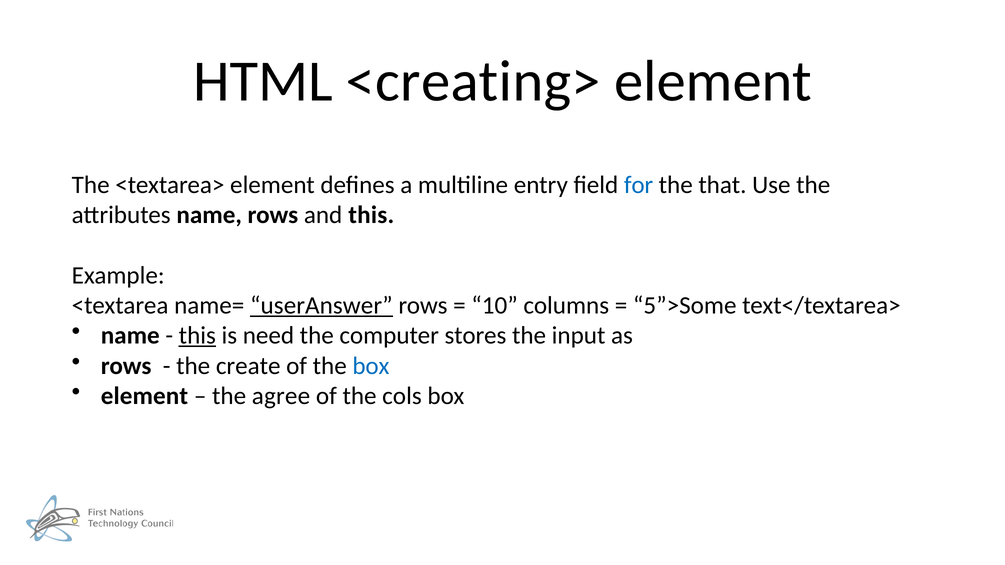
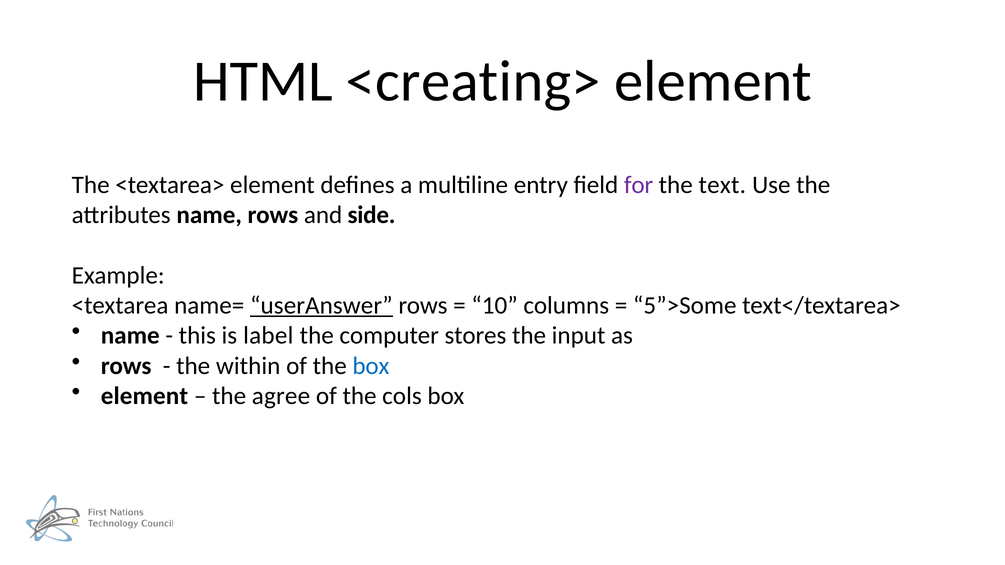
for colour: blue -> purple (639, 185)
that: that -> text (722, 185)
and this: this -> side (372, 215)
this underline: present -> none (197, 336)
need: need -> label (268, 336)
create: create -> within (248, 366)
